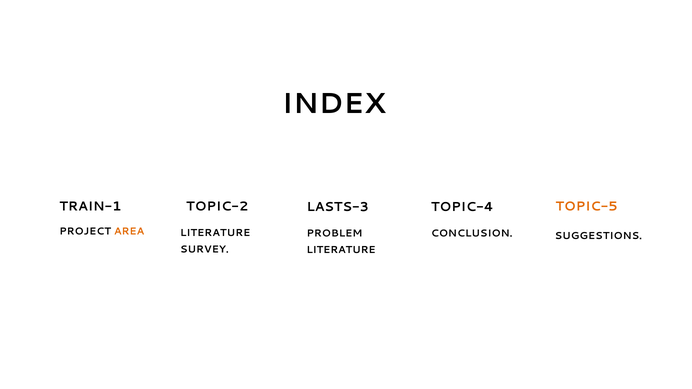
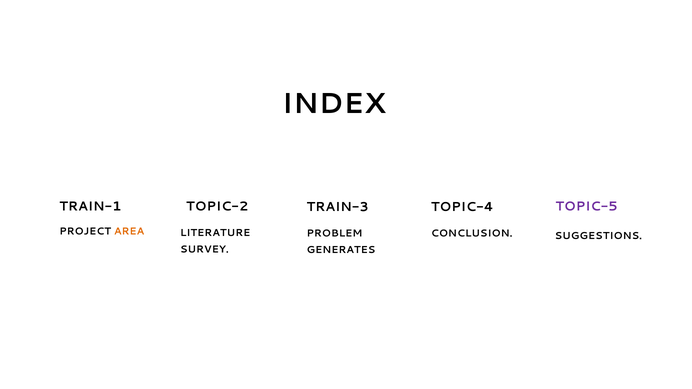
TOPIC-5 colour: orange -> purple (586, 207)
LASTS-3: LASTS-3 -> TRAIN-3 (338, 207)
LITERATURE: LITERATURE -> GENERATES (341, 250)
